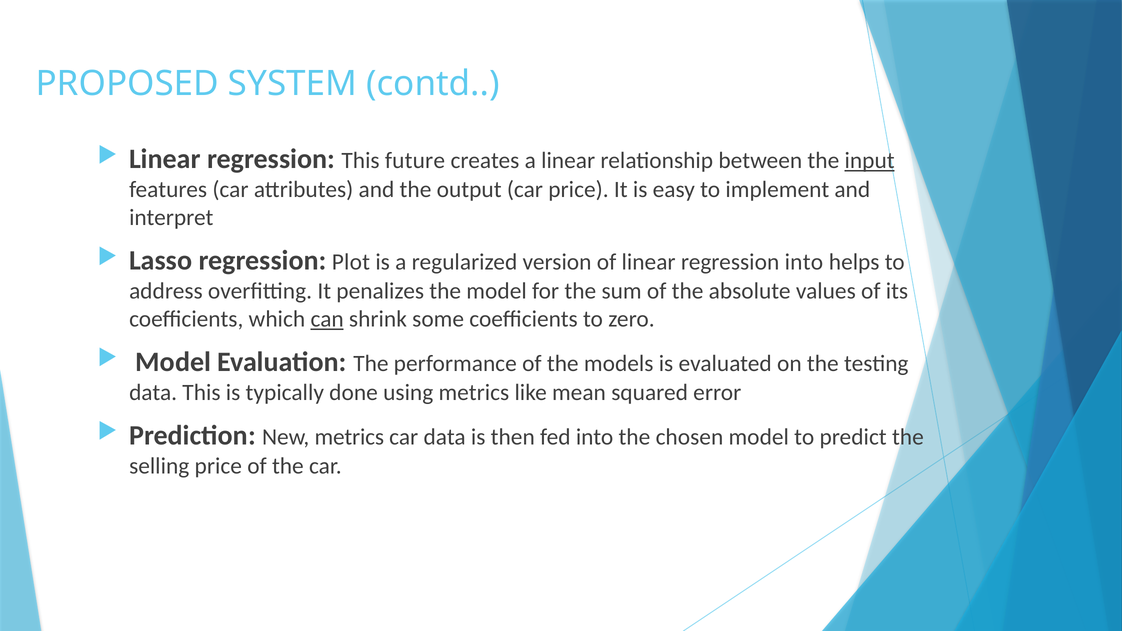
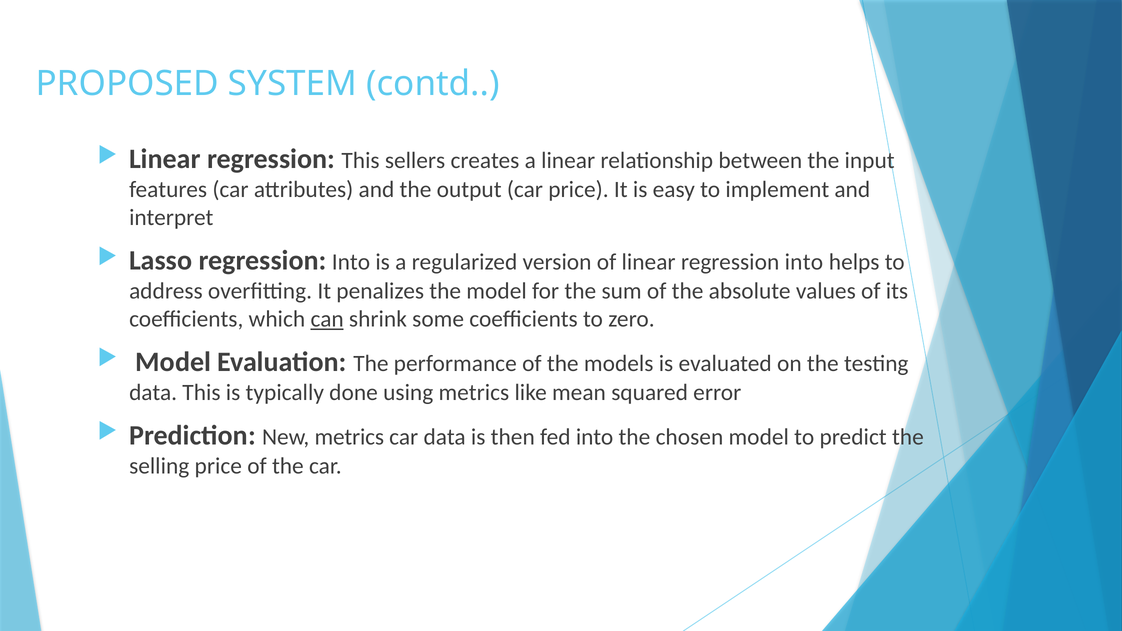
future: future -> sellers (415, 161)
input underline: present -> none (870, 161)
Lasso regression Plot: Plot -> Into (351, 262)
